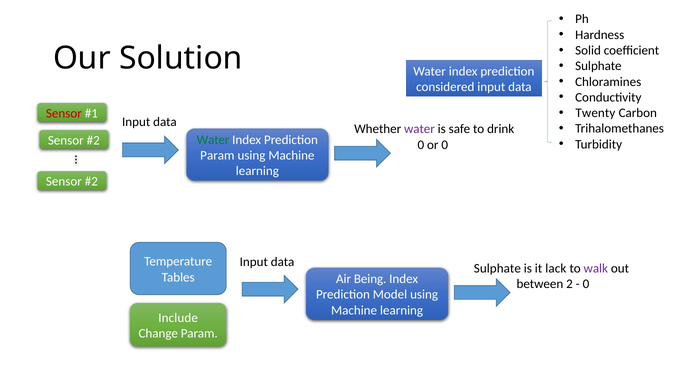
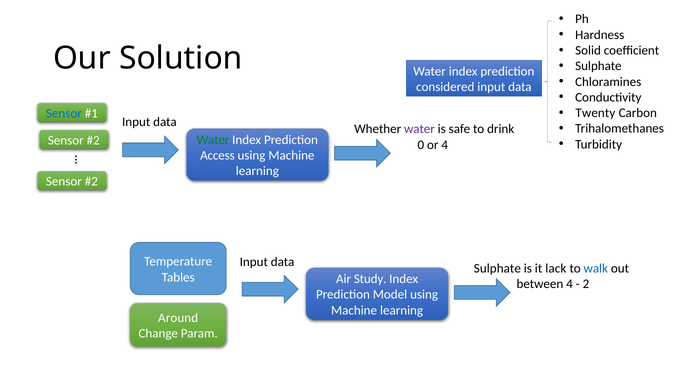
Sensor colour: red -> blue (64, 113)
or 0: 0 -> 4 (445, 145)
Param: Param -> Access (217, 156)
walk colour: purple -> blue (596, 269)
Being: Being -> Study (370, 279)
between 2: 2 -> 4 (569, 284)
0: 0 -> 2 (586, 284)
Include: Include -> Around (178, 318)
